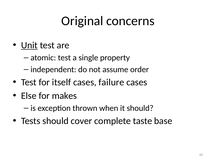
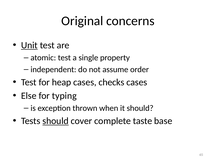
itself: itself -> heap (62, 82)
failure: failure -> checks (111, 82)
makes: makes -> typing (64, 96)
should underline: none -> present (56, 121)
